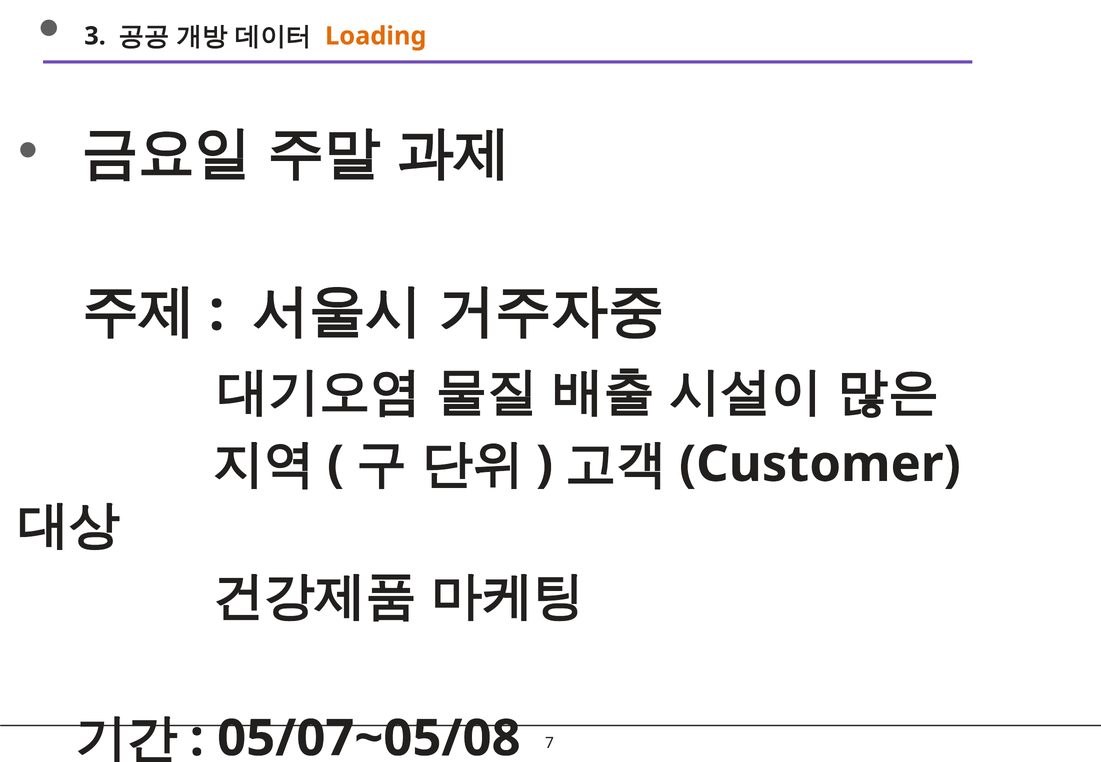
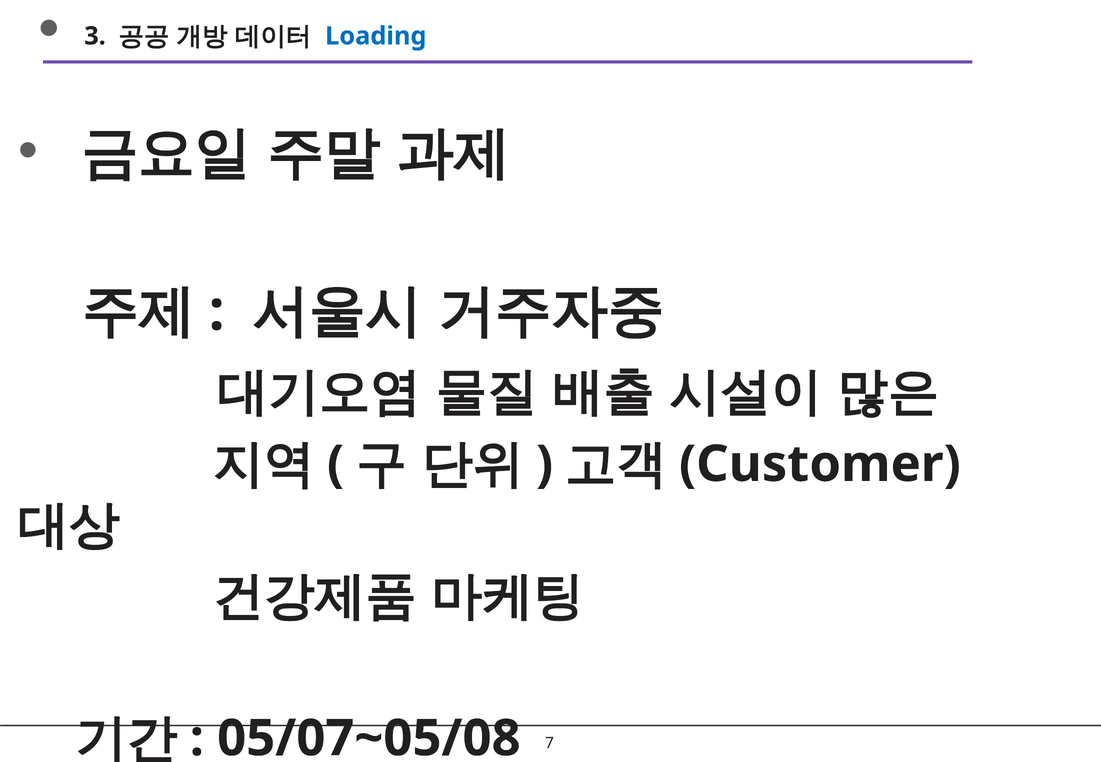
Loading colour: orange -> blue (376, 36)
